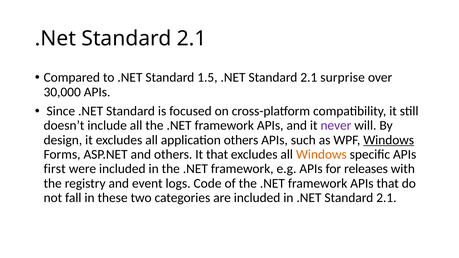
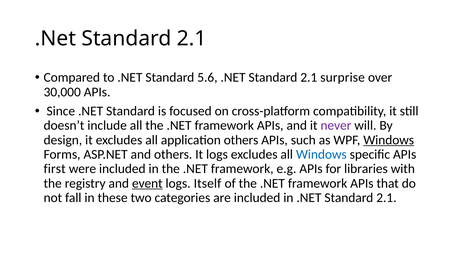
1.5: 1.5 -> 5.6 (207, 78)
It that: that -> logs (217, 155)
Windows colour: orange -> blue (321, 155)
releases: releases -> libraries (366, 169)
event underline: none -> present (147, 183)
Code: Code -> Itself (207, 183)
